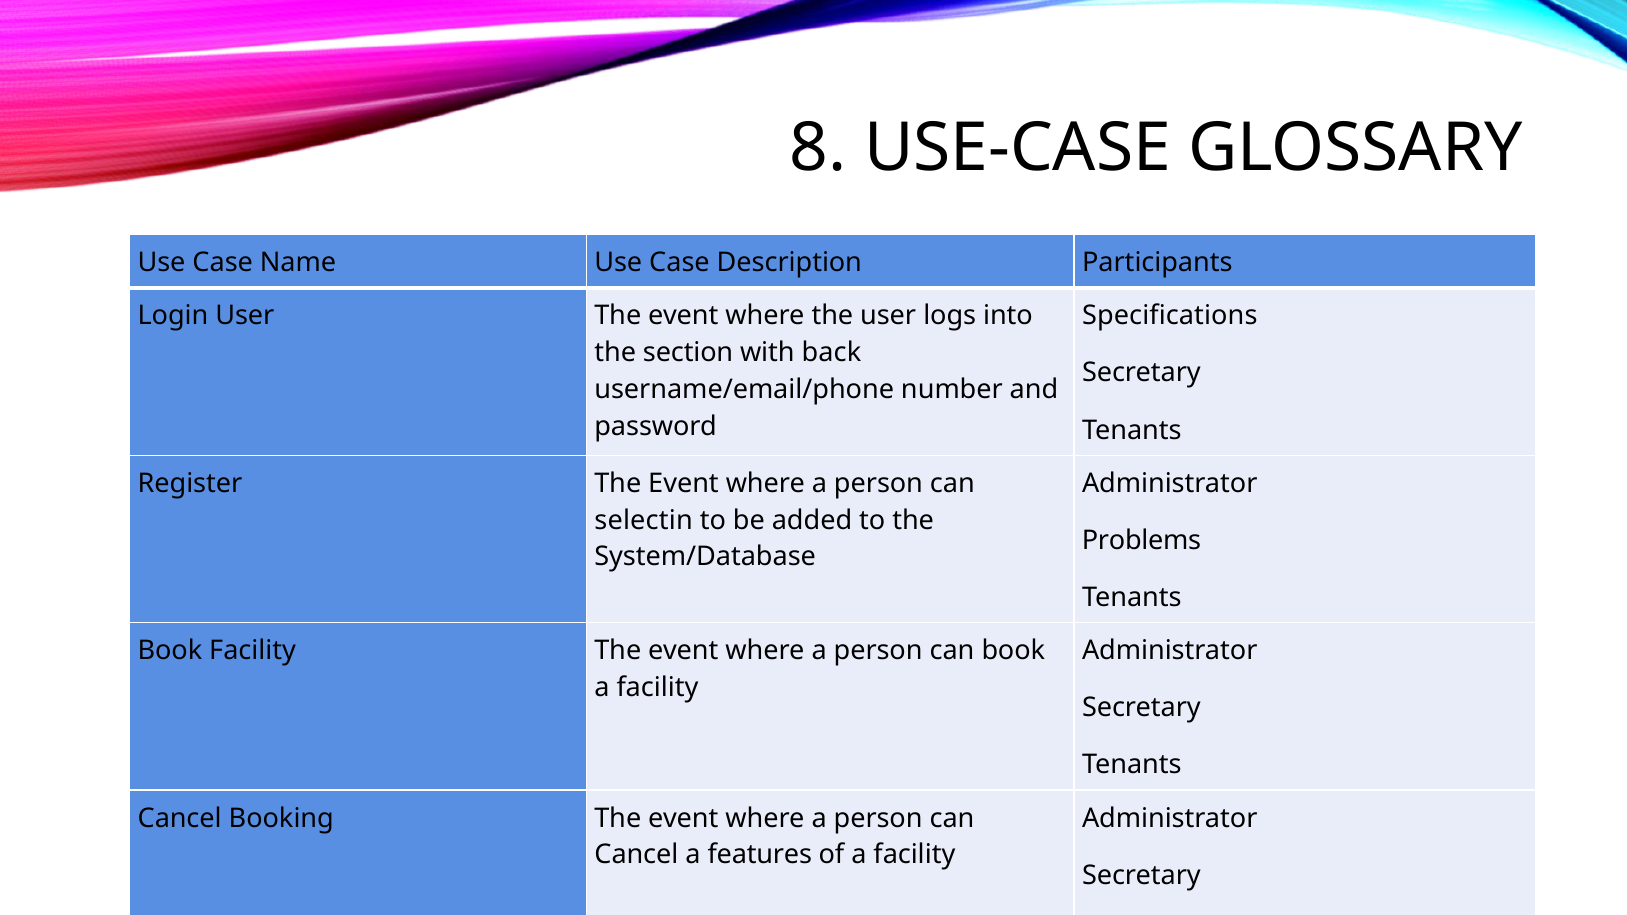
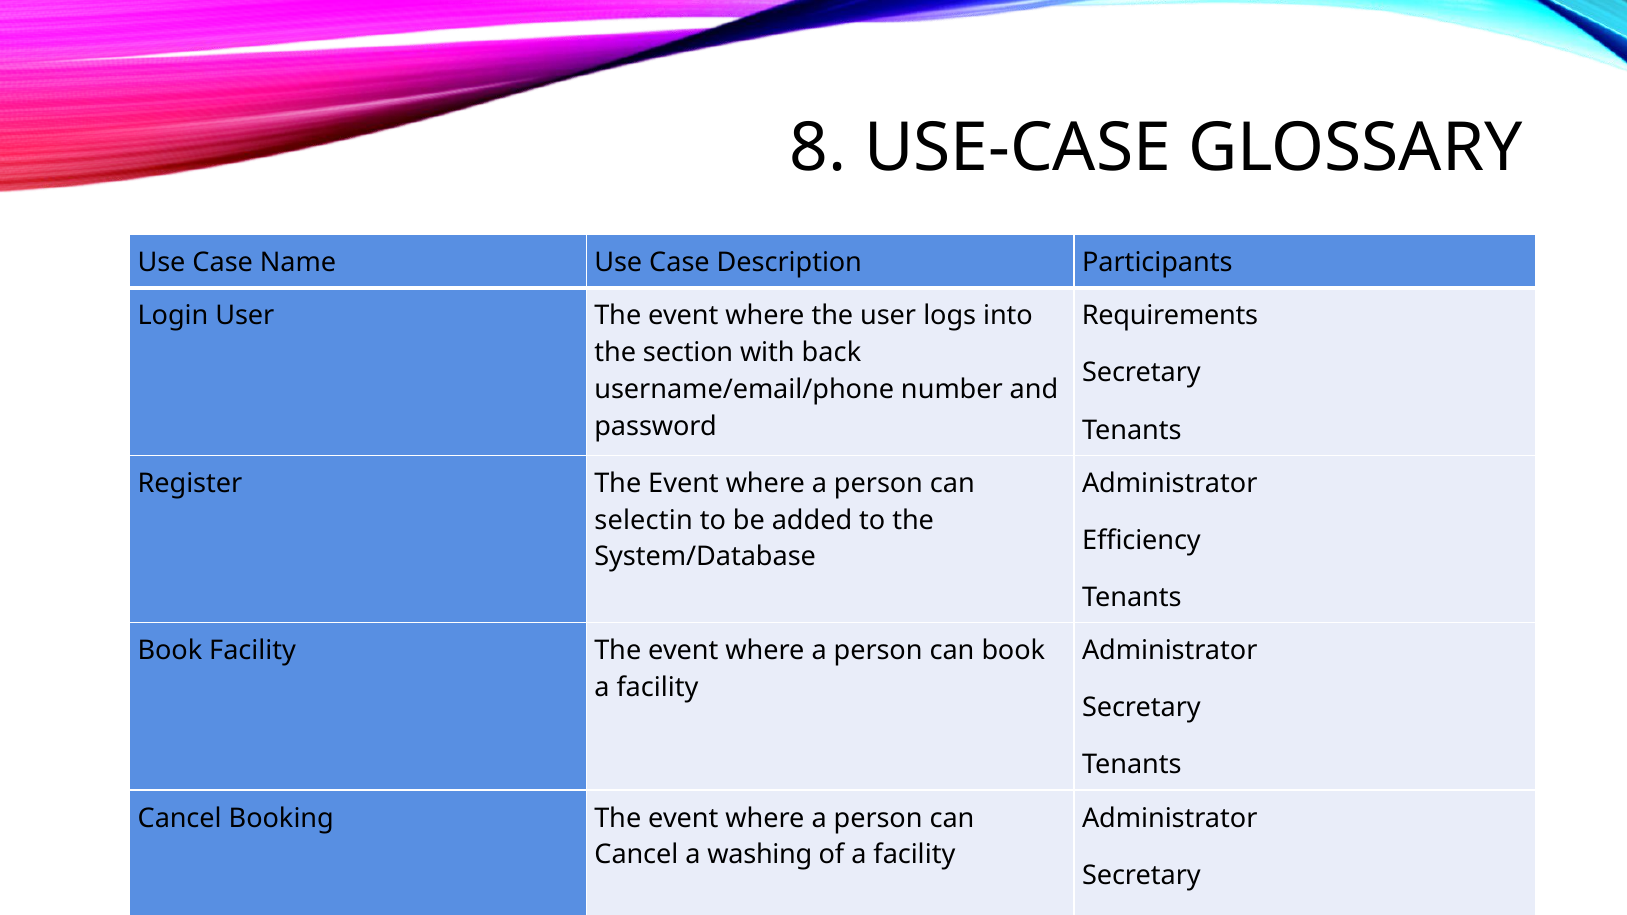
Specifications: Specifications -> Requirements (1170, 316)
Problems: Problems -> Efficiency (1141, 541)
features: features -> washing (760, 855)
